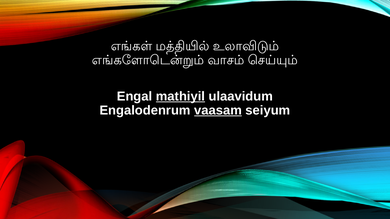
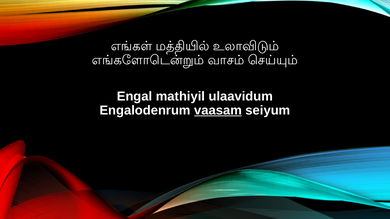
mathiyil underline: present -> none (180, 96)
